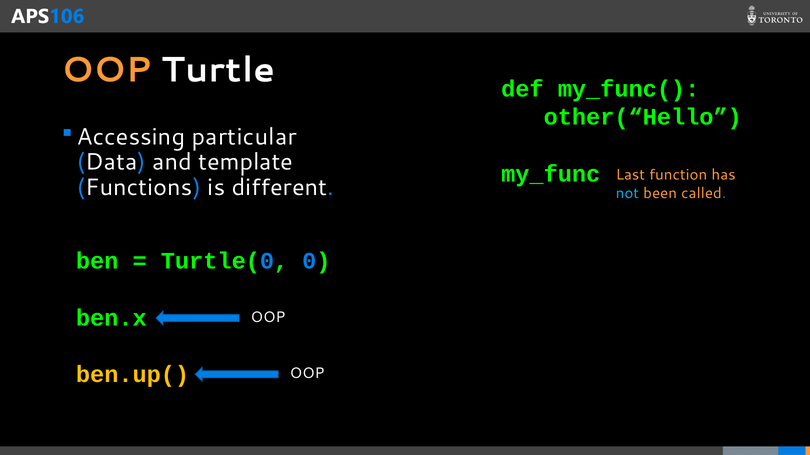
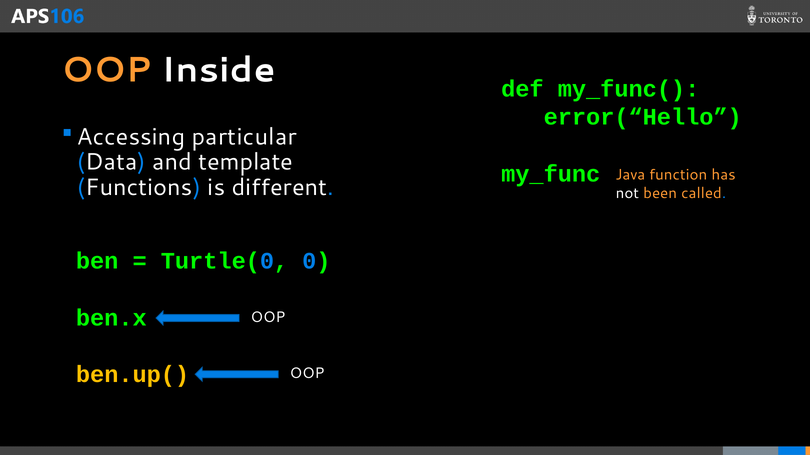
Turtle: Turtle -> Inside (218, 70)
other(“Hello: other(“Hello -> error(“Hello (643, 117)
Last: Last -> Java (630, 175)
not colour: light blue -> white (627, 193)
